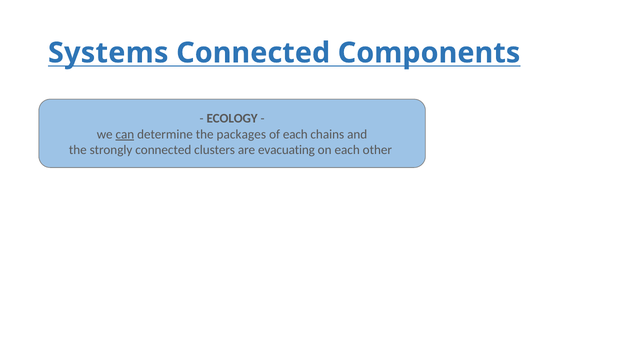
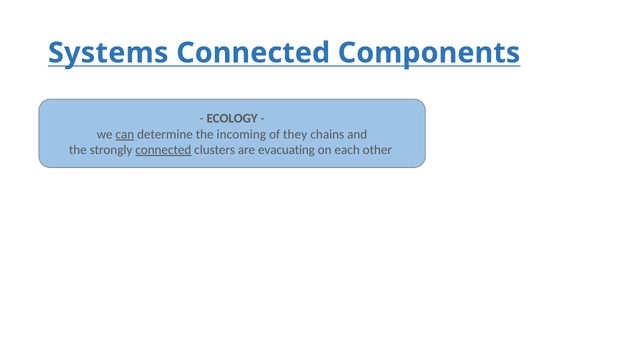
packages: packages -> incoming (241, 134)
of each: each -> they (295, 134)
connected underline: none -> present (163, 150)
